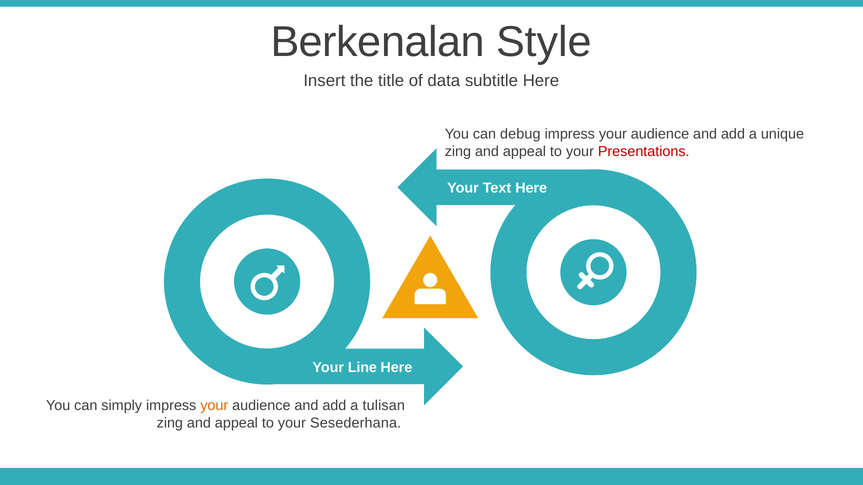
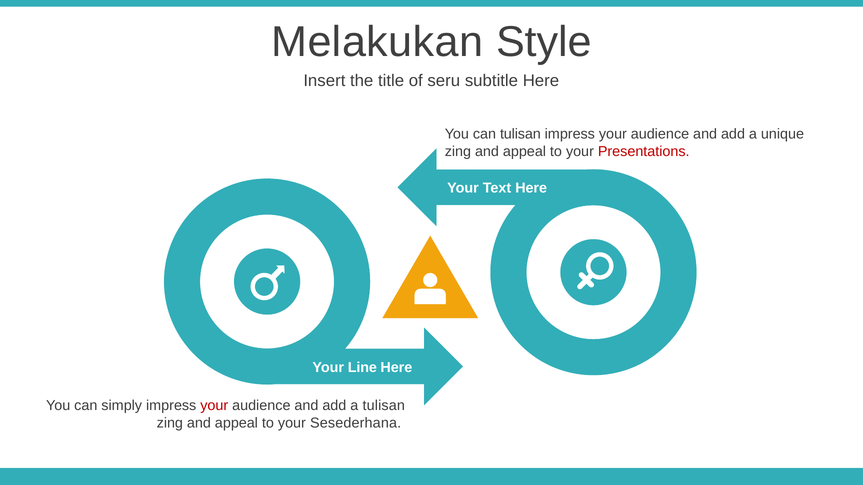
Berkenalan: Berkenalan -> Melakukan (377, 42)
data: data -> seru (444, 81)
can debug: debug -> tulisan (520, 134)
your colour: orange -> red (214, 406)
